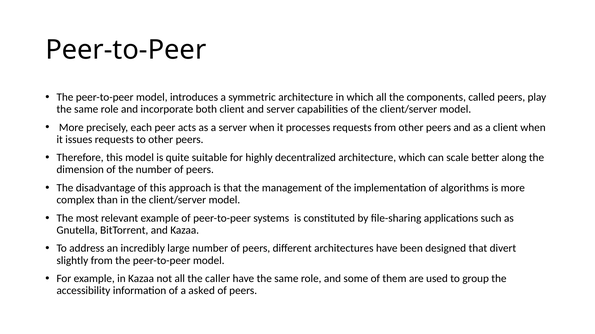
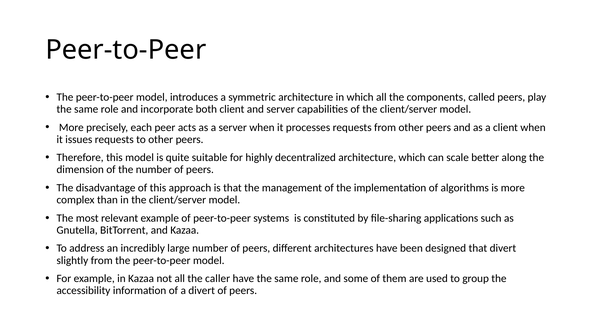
a asked: asked -> divert (202, 291)
